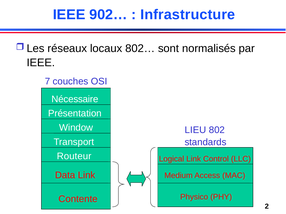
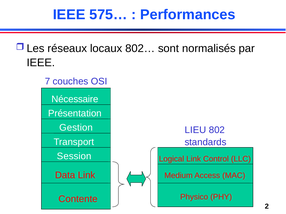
902…: 902… -> 575… (108, 15)
Infrastructure: Infrastructure -> Performances (188, 15)
Window: Window -> Gestion (76, 128)
Routeur: Routeur -> Session (74, 157)
